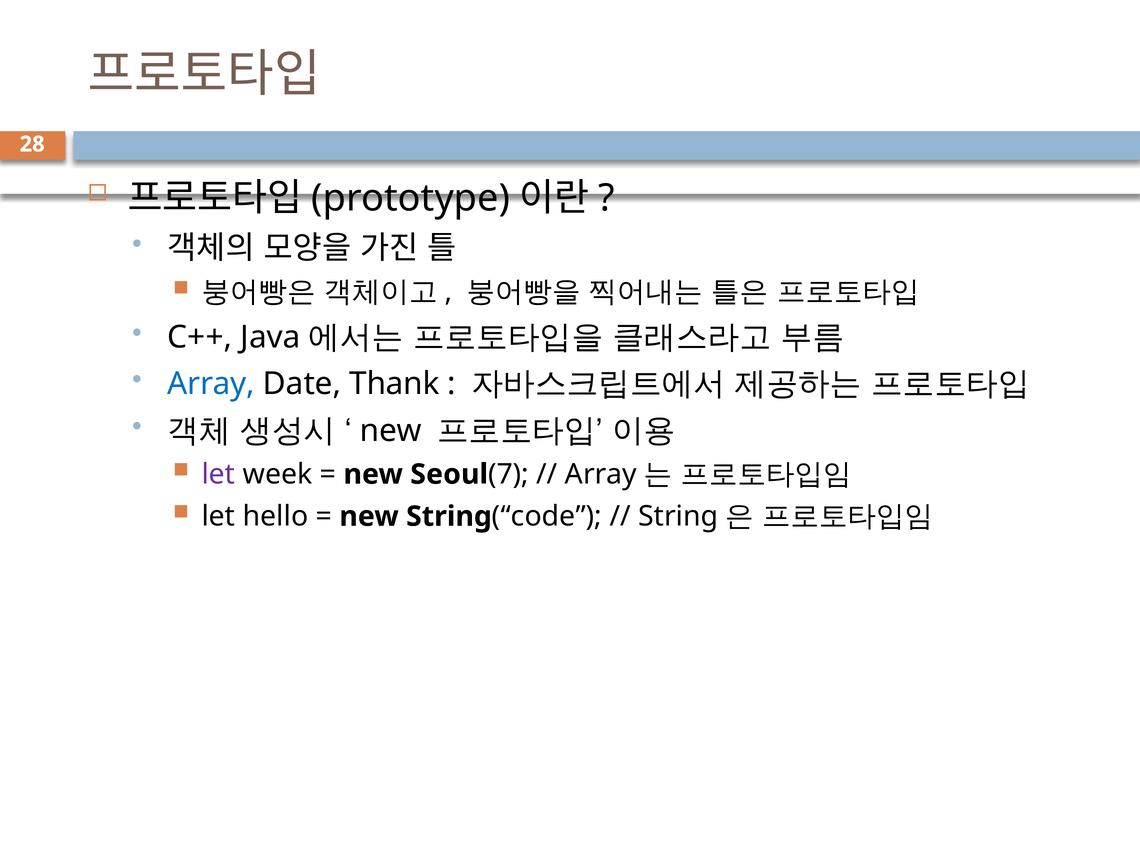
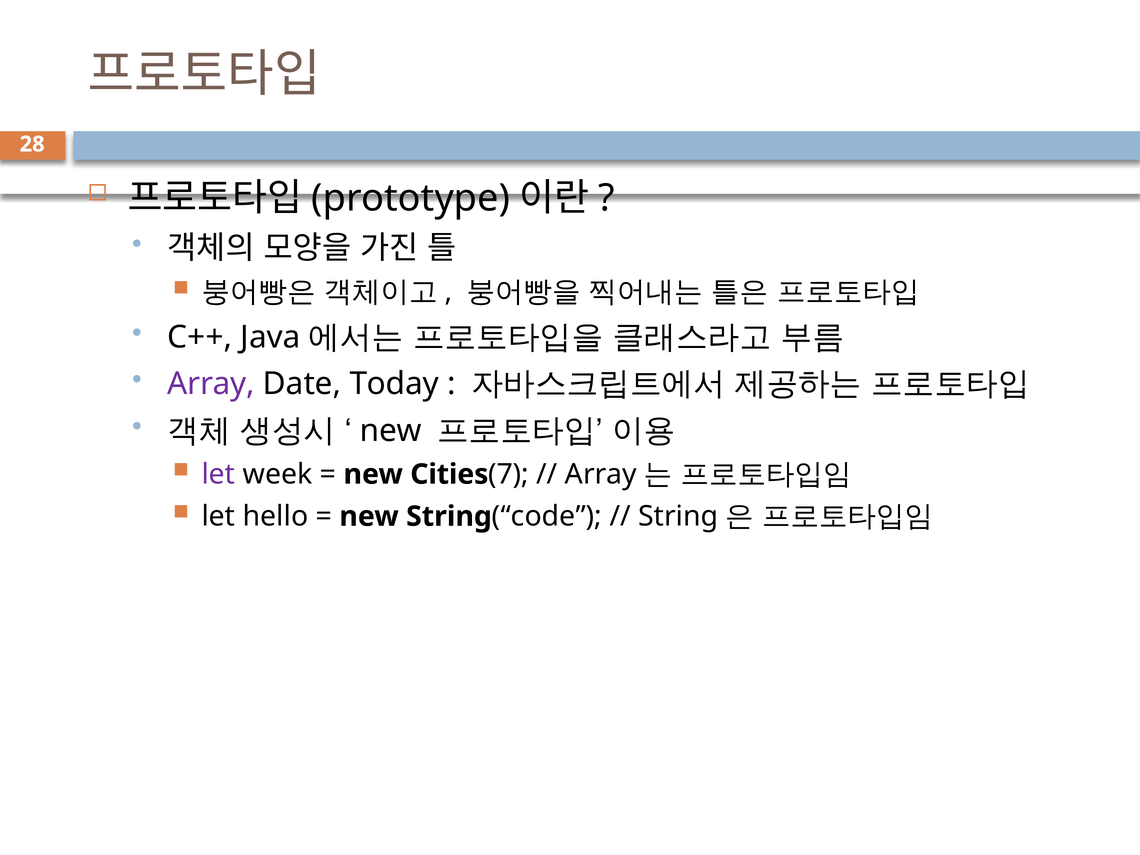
Array colour: blue -> purple (211, 384)
Thank: Thank -> Today (394, 384)
Seoul: Seoul -> Cities (449, 474)
